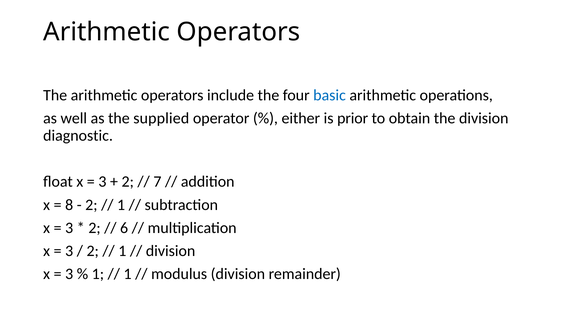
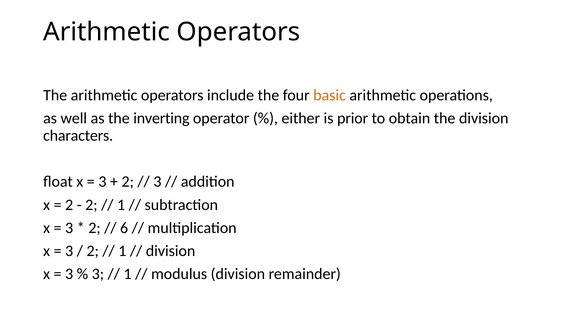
basic colour: blue -> orange (330, 95)
supplied: supplied -> inverting (161, 119)
diagnostic: diagnostic -> characters (78, 136)
7: 7 -> 3 (157, 182)
8: 8 -> 2 (69, 205)
1: 1 -> 3 (98, 274)
